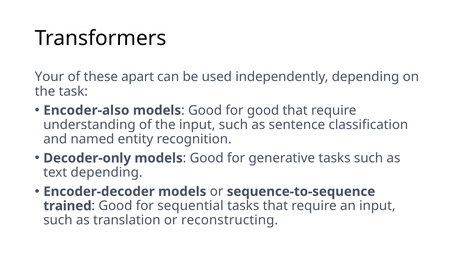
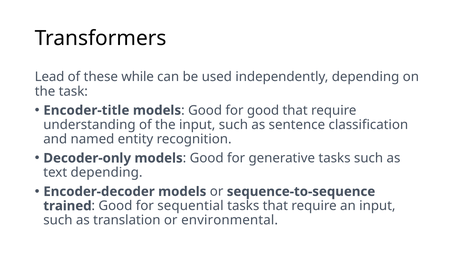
Your: Your -> Lead (50, 77)
apart: apart -> while (138, 77)
Encoder-also: Encoder-also -> Encoder-title (86, 111)
reconstructing: reconstructing -> environmental (230, 221)
